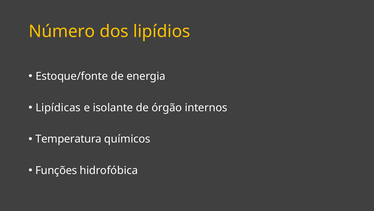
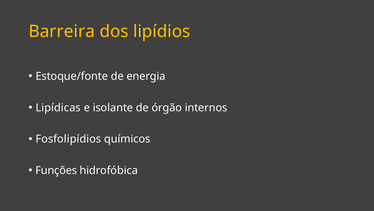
Número: Número -> Barreira (62, 31)
Temperatura: Temperatura -> Fosfolipídios (68, 139)
